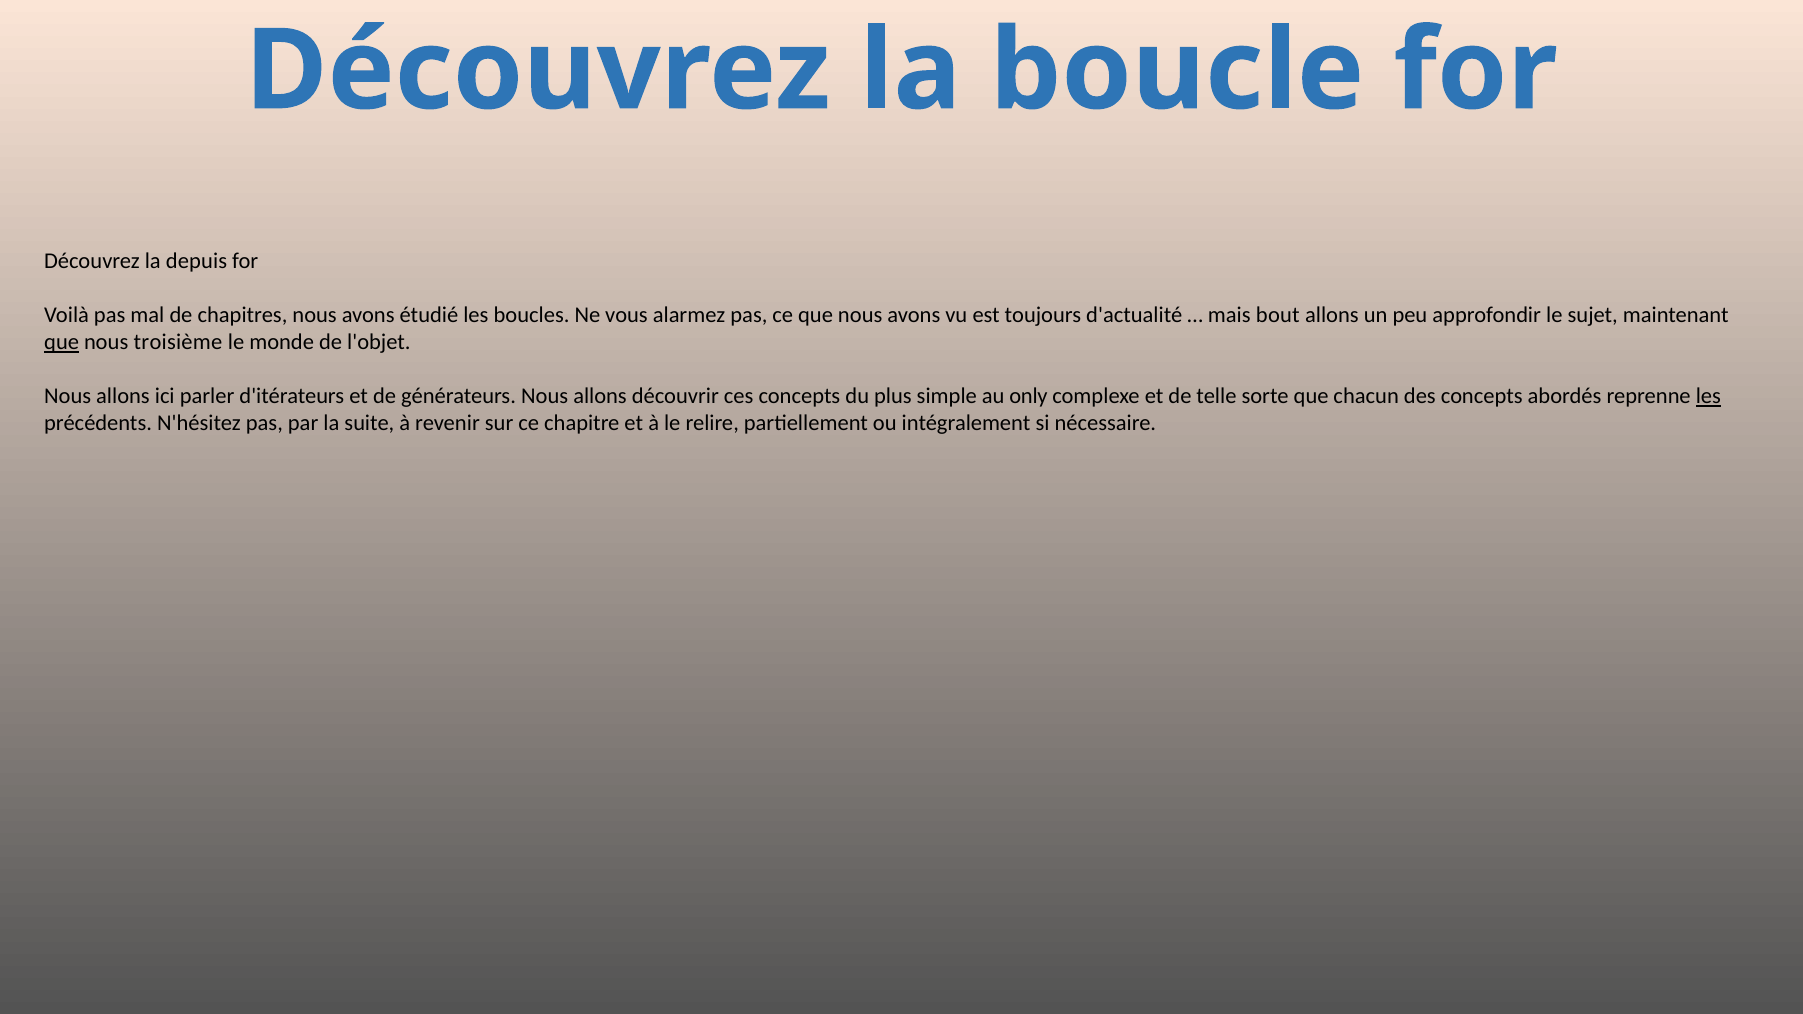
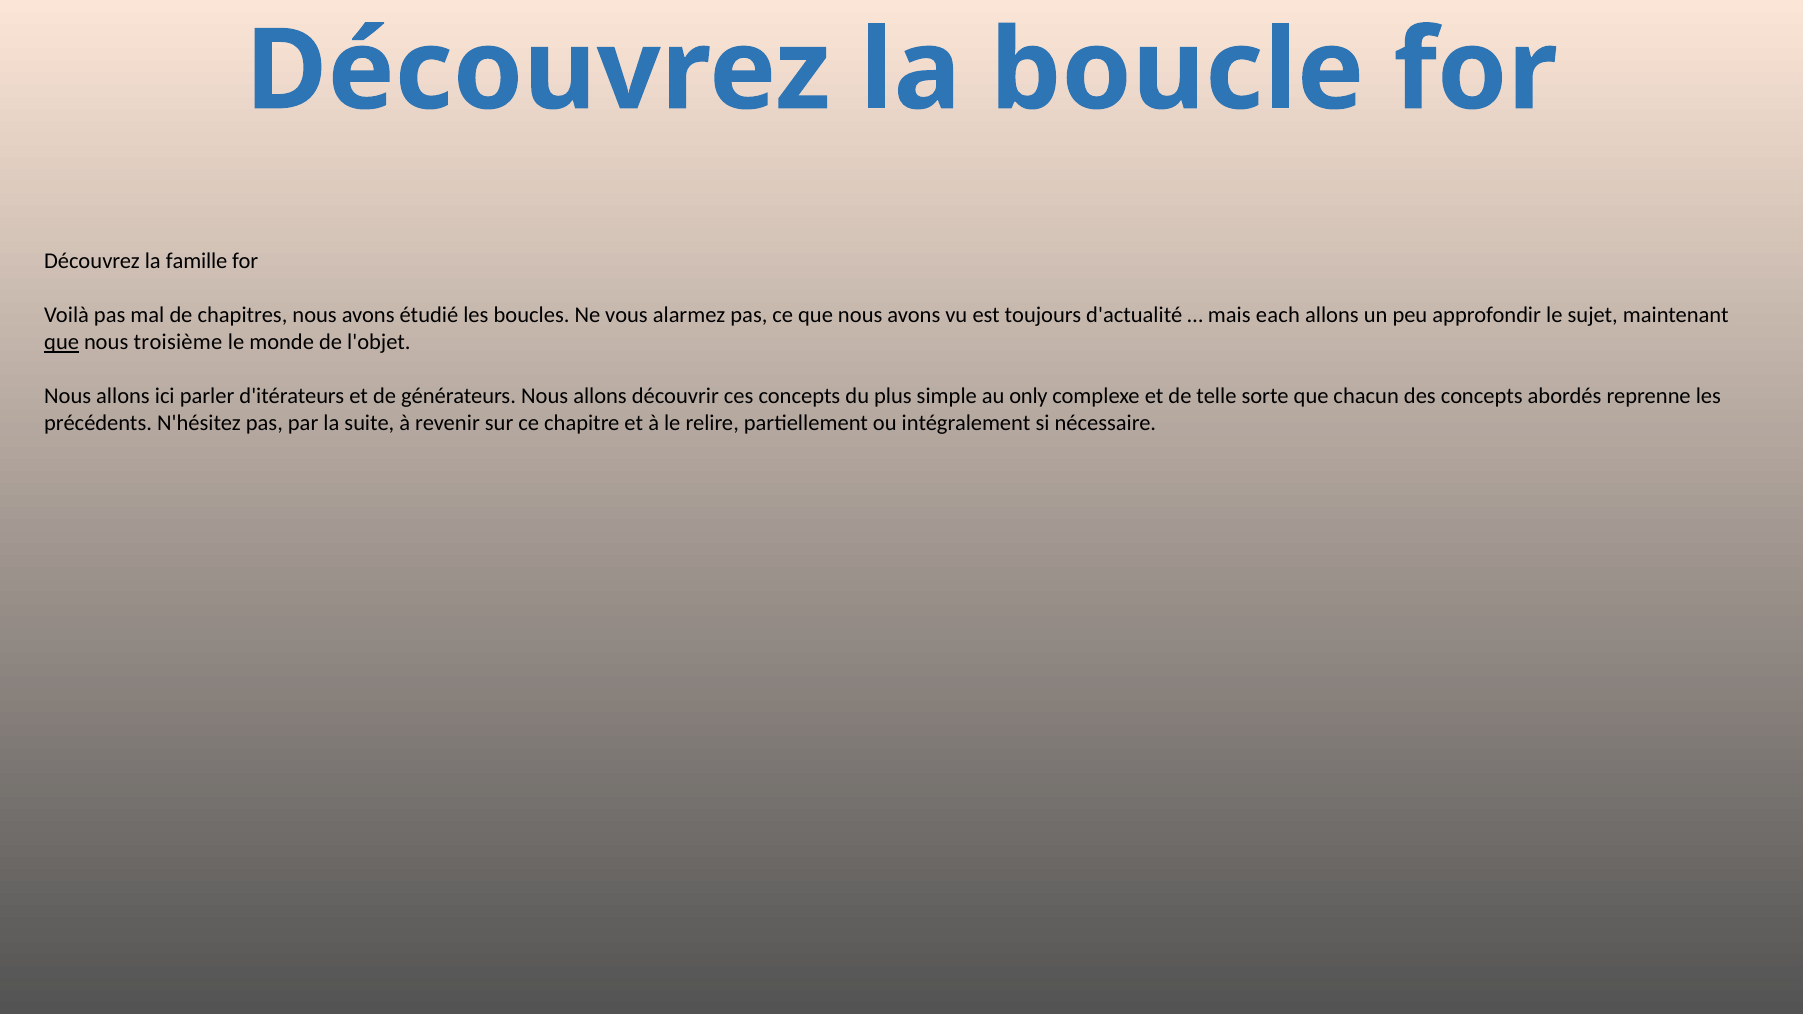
depuis: depuis -> famille (197, 261)
bout: bout -> each (1278, 315)
les underline: present -> none (1708, 397)
